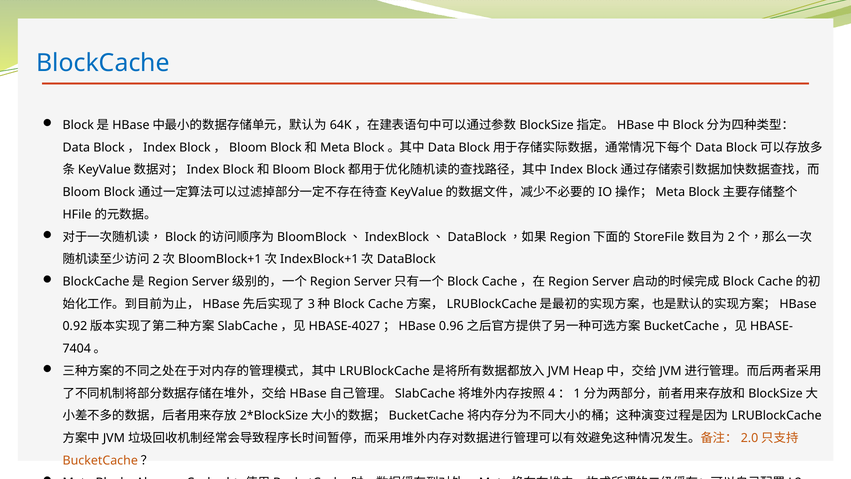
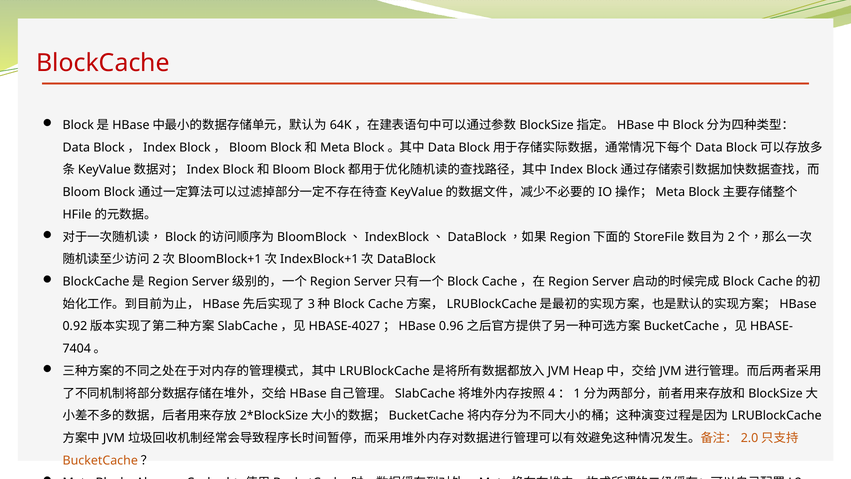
BlockCache colour: blue -> red (103, 63)
